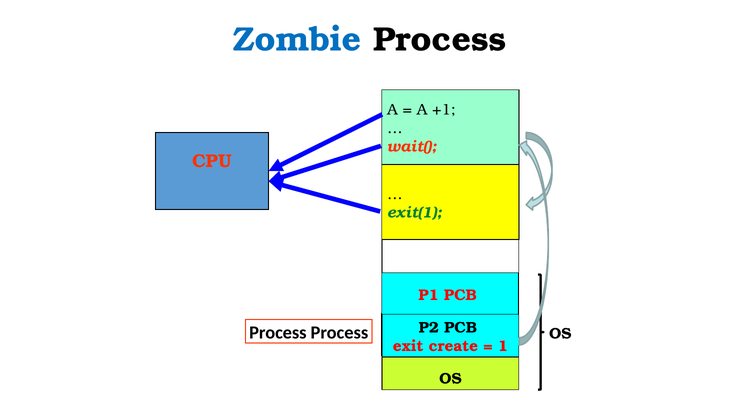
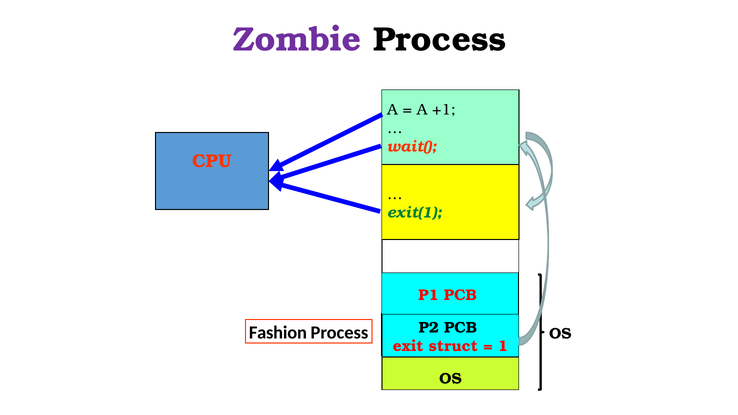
Zombie colour: blue -> purple (297, 40)
Process: Process -> Fashion (278, 333)
create: create -> struct (453, 346)
